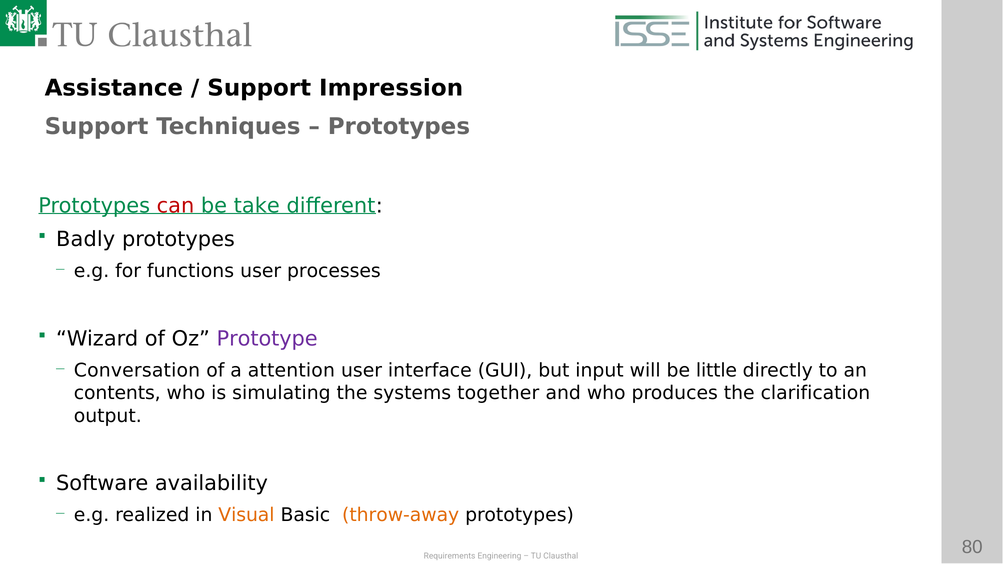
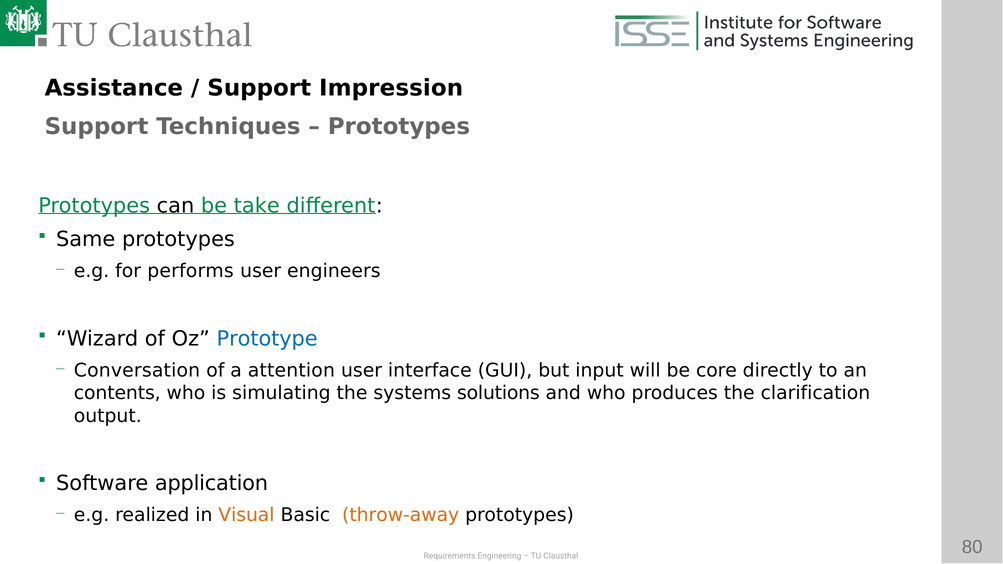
can colour: red -> black (175, 206)
Badly: Badly -> Same (86, 239)
functions: functions -> performs (191, 271)
processes: processes -> engineers (334, 271)
Prototype colour: purple -> blue (267, 339)
little: little -> core (716, 371)
together: together -> solutions (498, 393)
availability: availability -> application (212, 483)
